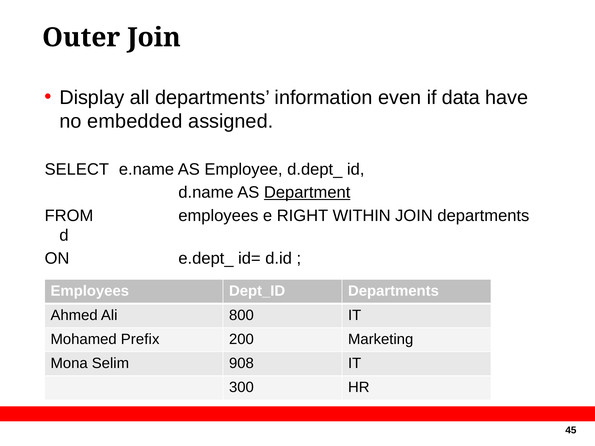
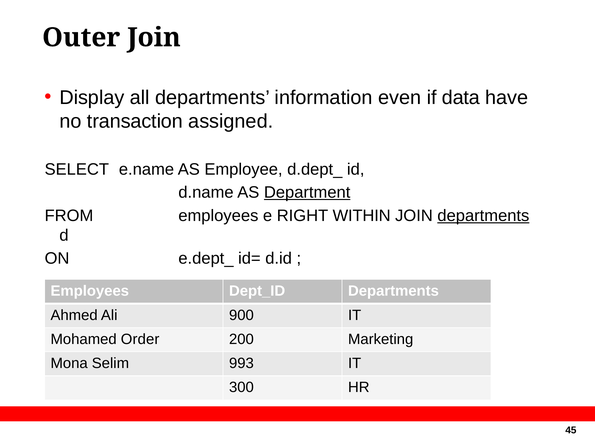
embedded: embedded -> transaction (135, 121)
departments underline: none -> present (483, 216)
800: 800 -> 900 (241, 315)
Prefix: Prefix -> Order (140, 339)
908: 908 -> 993 (241, 364)
